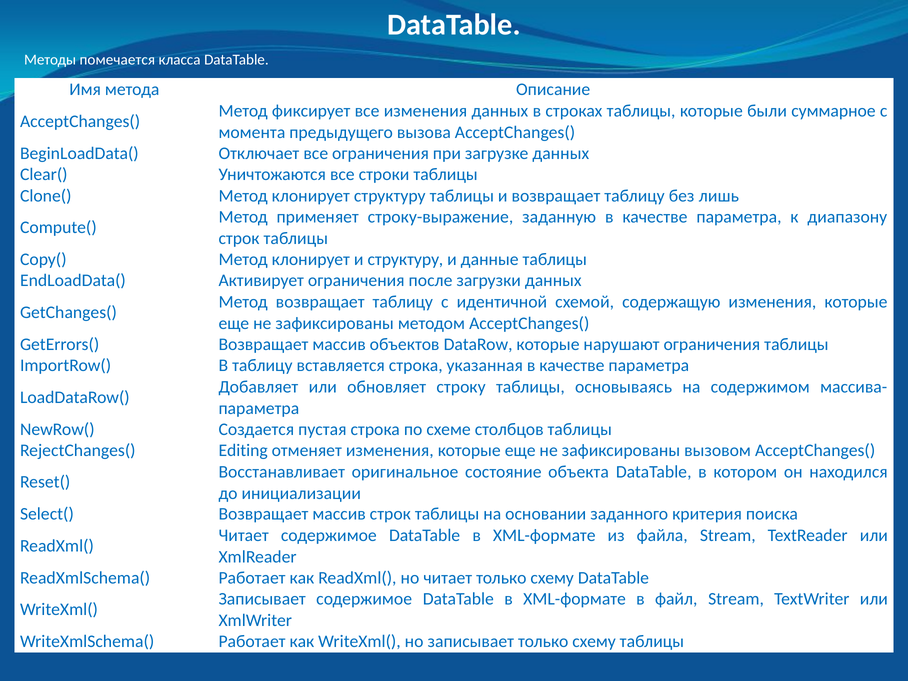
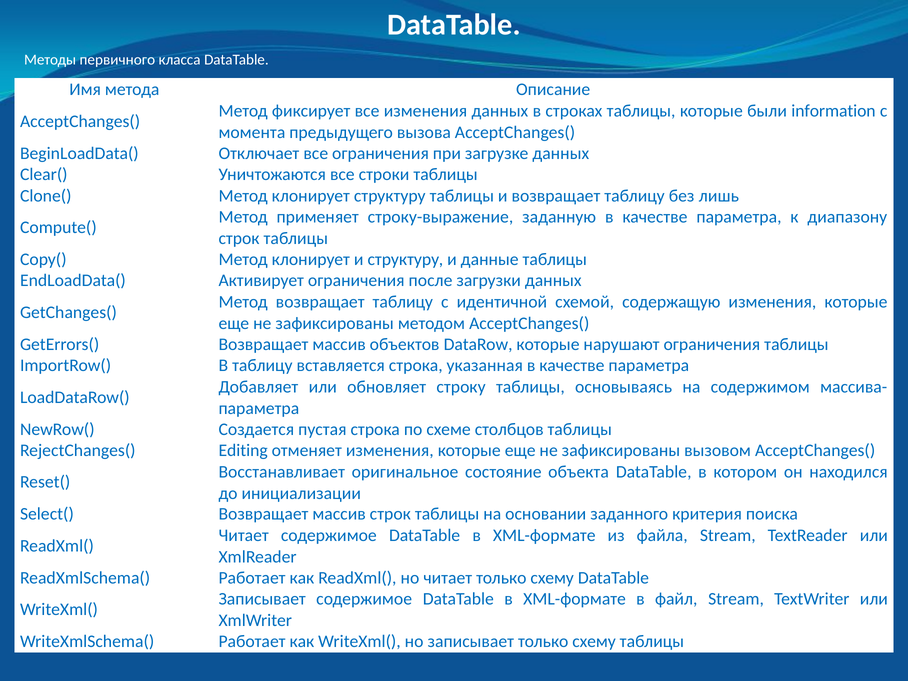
помечается: помечается -> первичного (117, 60)
суммарное: суммарное -> information (833, 111)
